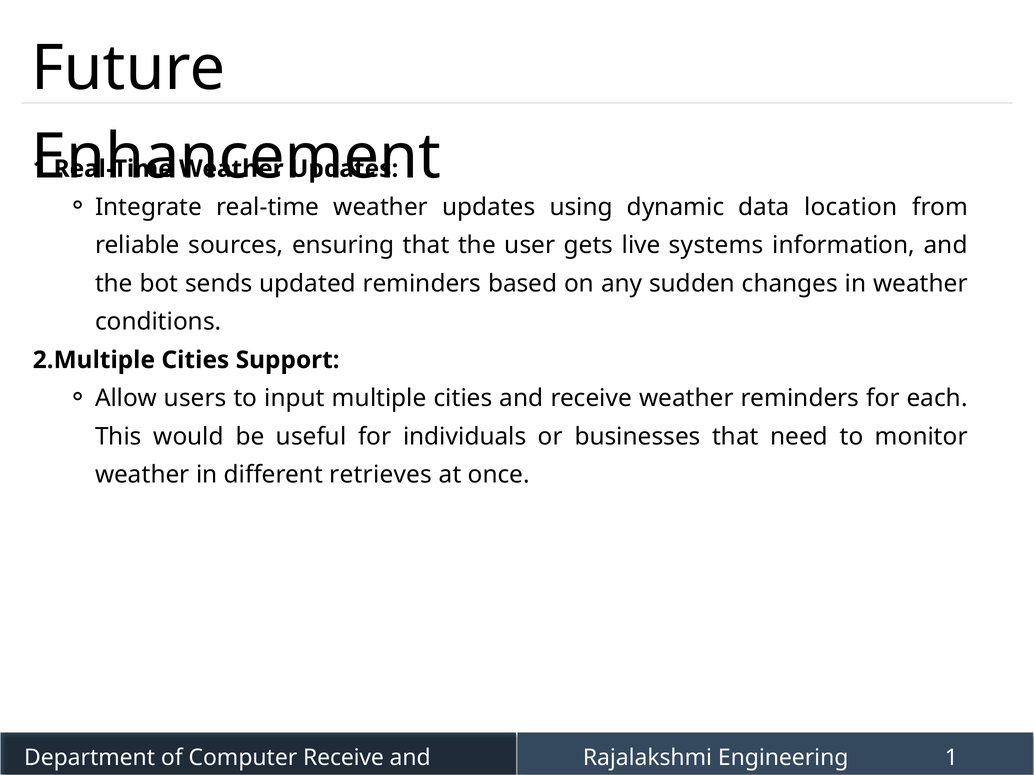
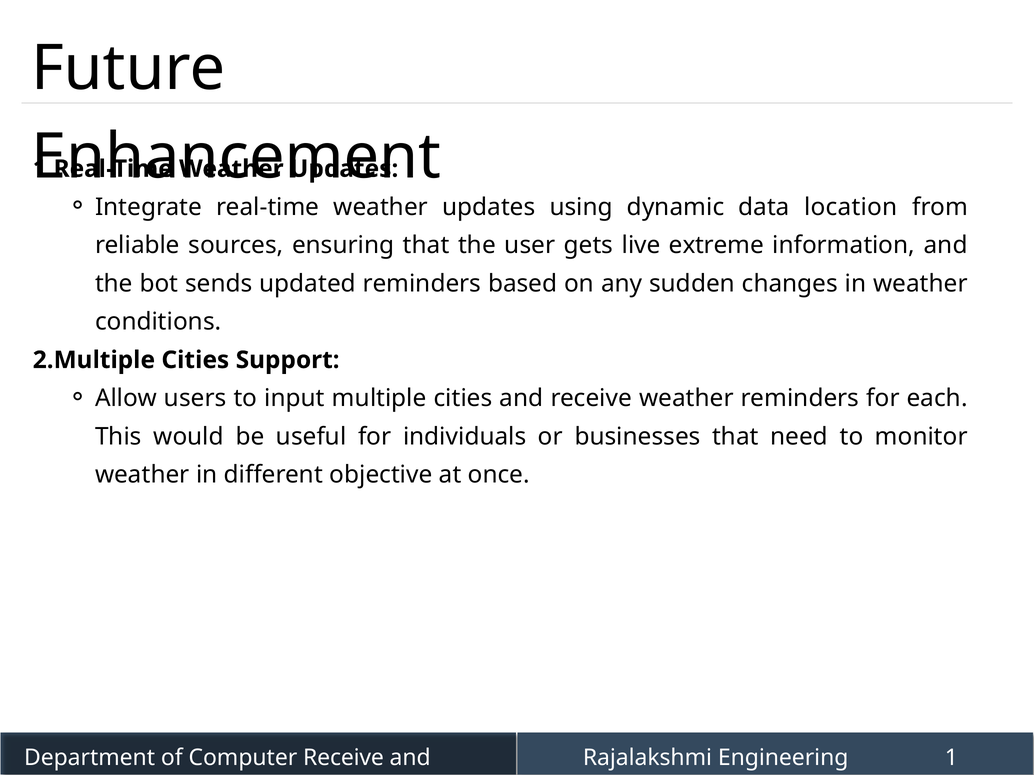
systems: systems -> extreme (716, 245)
retrieves: retrieves -> objective (381, 475)
